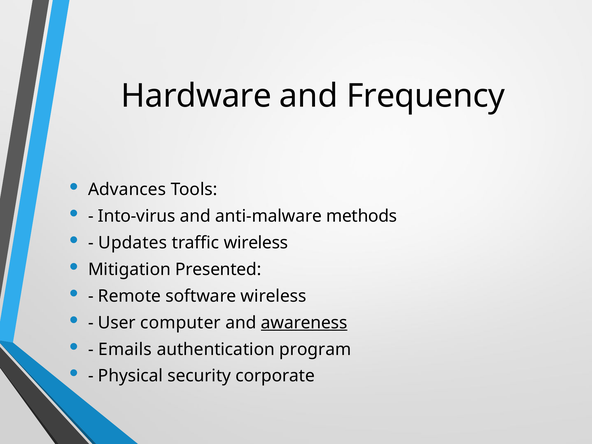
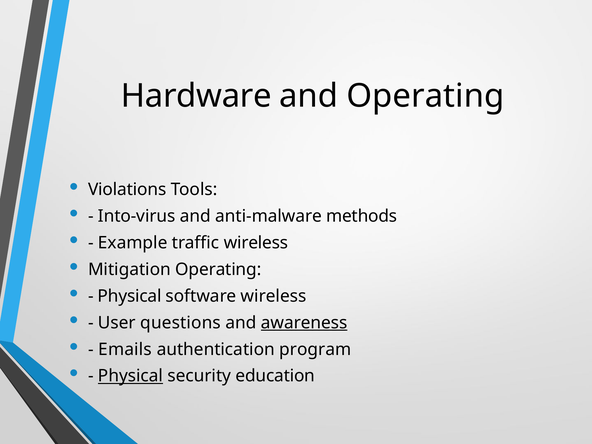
and Frequency: Frequency -> Operating (425, 96)
Advances: Advances -> Violations (127, 190)
Updates: Updates -> Example (133, 243)
Mitigation Presented: Presented -> Operating (218, 269)
Remote: Remote -> Physical (130, 296)
computer: computer -> questions (181, 323)
Physical underline: none -> present (131, 376)
corporate: corporate -> education (275, 376)
